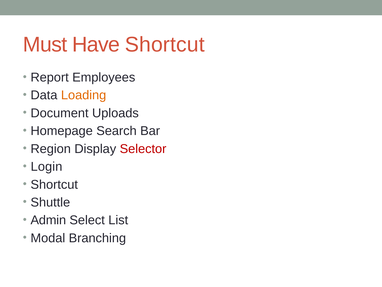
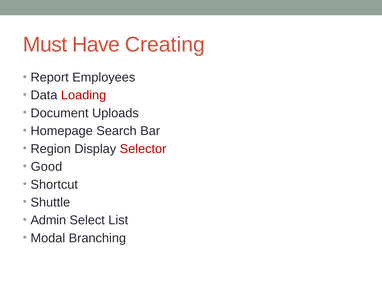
Have Shortcut: Shortcut -> Creating (165, 44)
Loading colour: orange -> red (84, 95)
Login: Login -> Good (47, 166)
